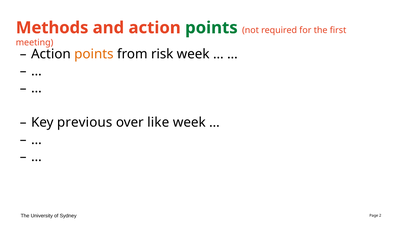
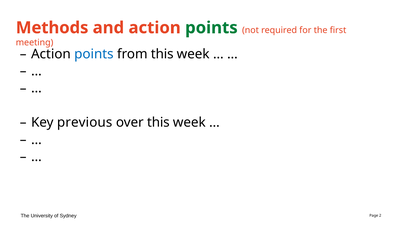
points colour: orange -> blue (94, 54)
from risk: risk -> this (162, 54)
over like: like -> this (158, 123)
